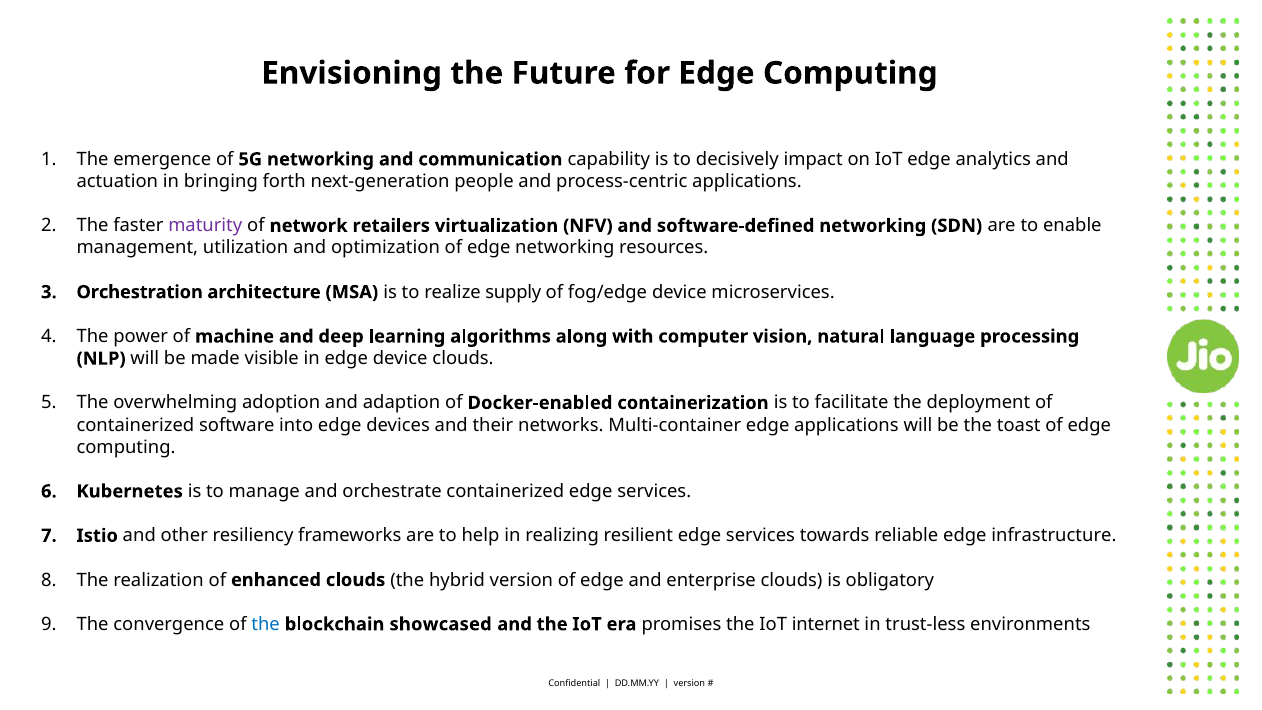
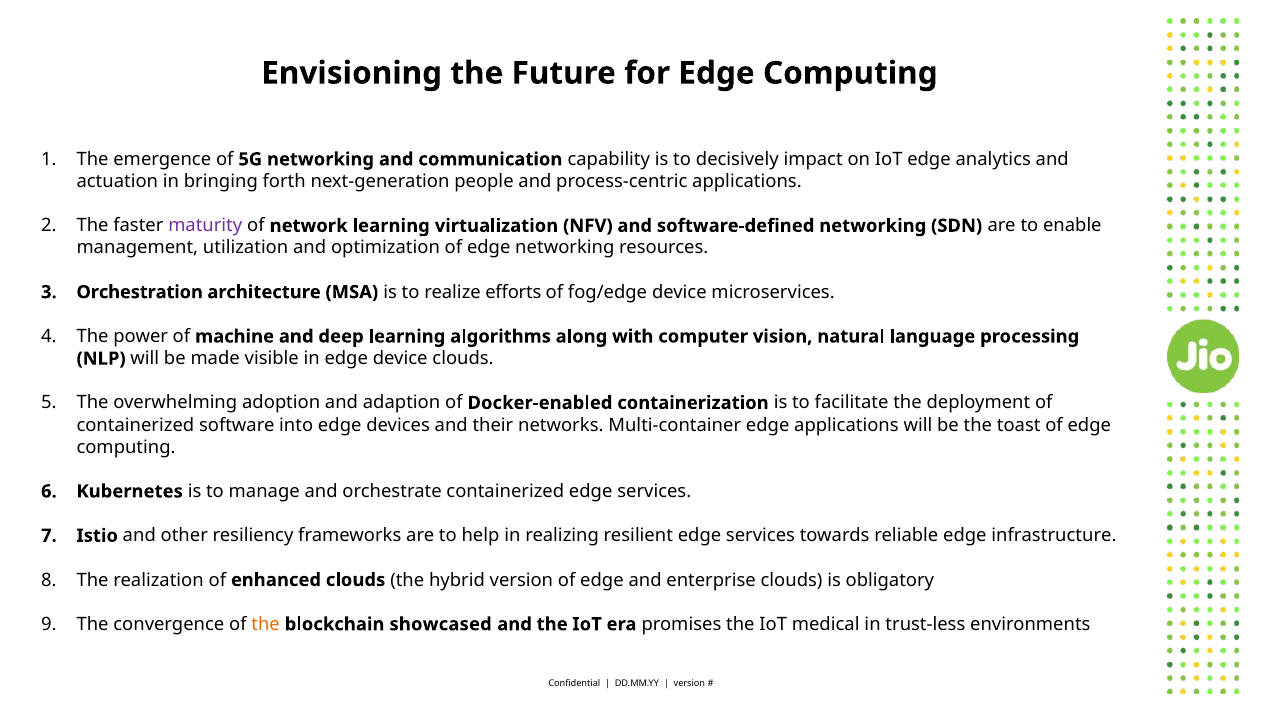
network retailers: retailers -> learning (391, 226)
supply: supply -> efforts (513, 292)
the colour: blue -> orange (266, 624)
internet: internet -> medical (826, 624)
